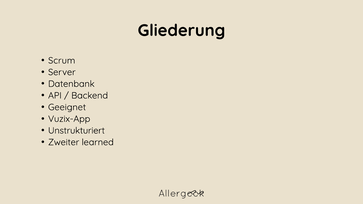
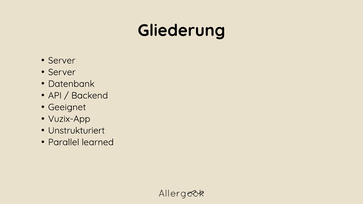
Scrum: Scrum -> Server (62, 61)
Zweiter: Zweiter -> Parallel (64, 142)
